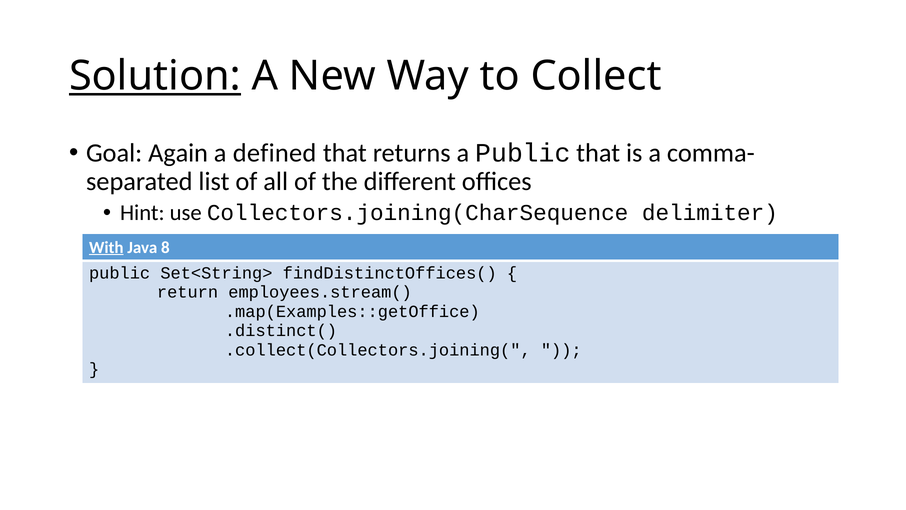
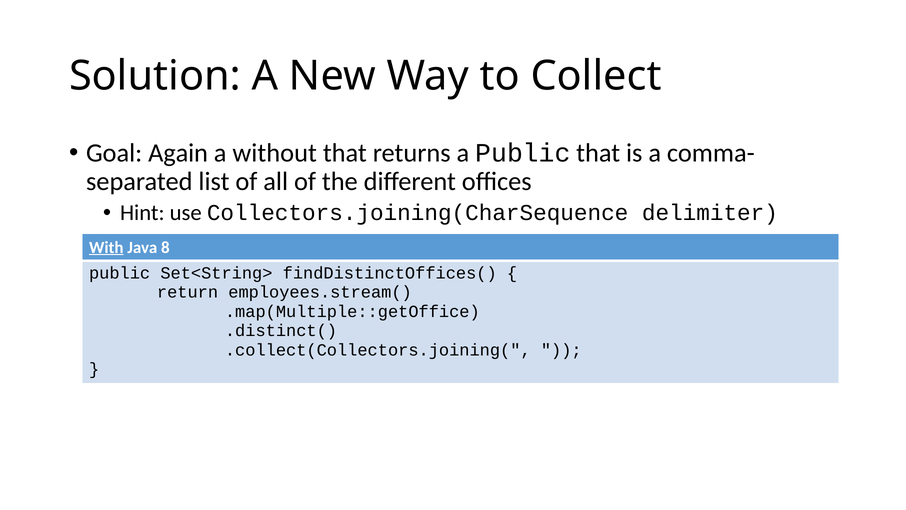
Solution underline: present -> none (155, 76)
defined: defined -> without (275, 153)
.map(Examples::getOffice: .map(Examples::getOffice -> .map(Multiple::getOffice (352, 311)
